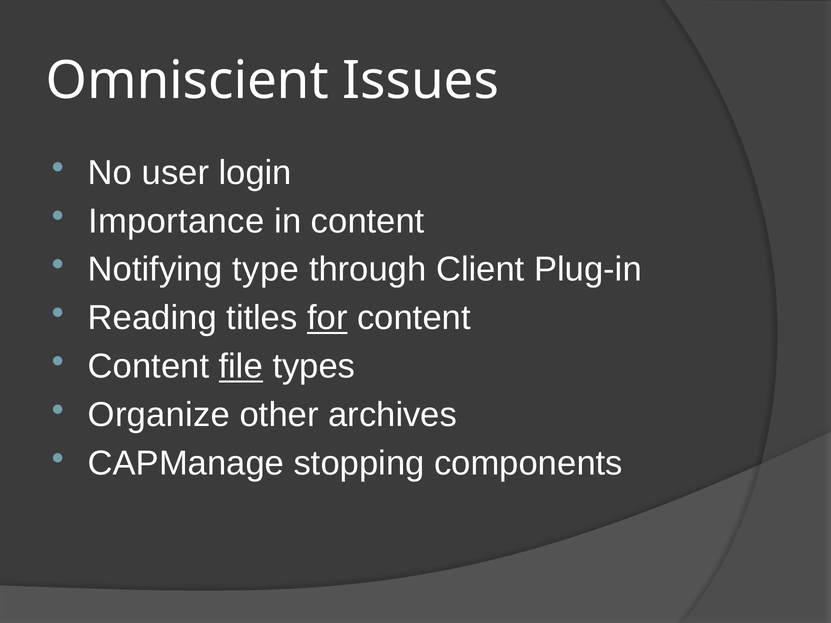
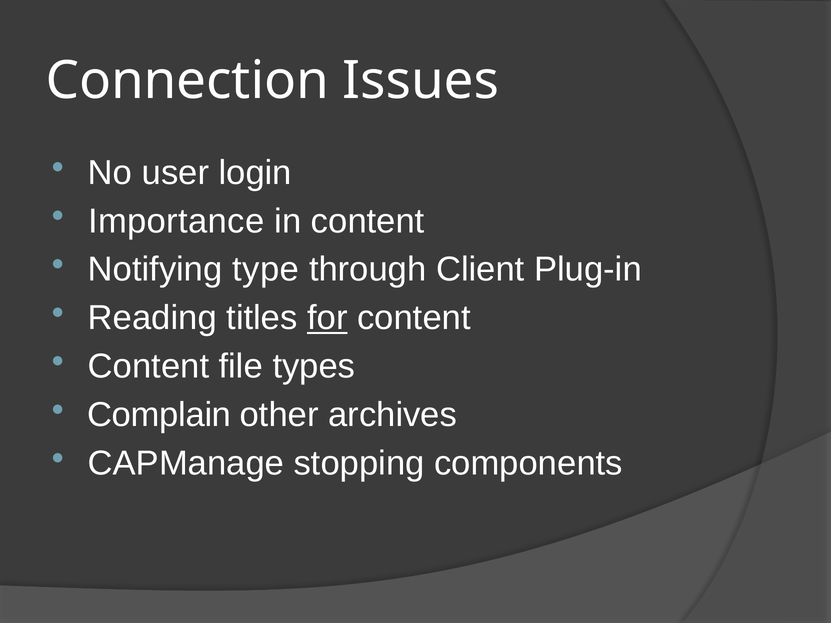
Omniscient: Omniscient -> Connection (187, 81)
file underline: present -> none (241, 367)
Organize: Organize -> Complain (159, 415)
